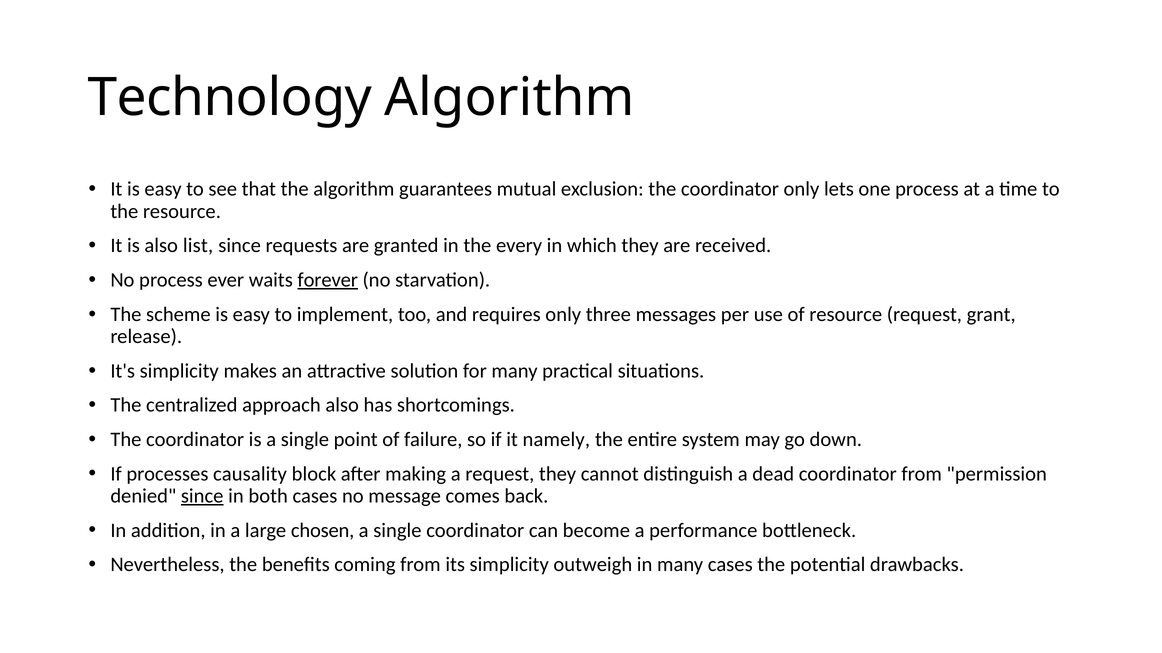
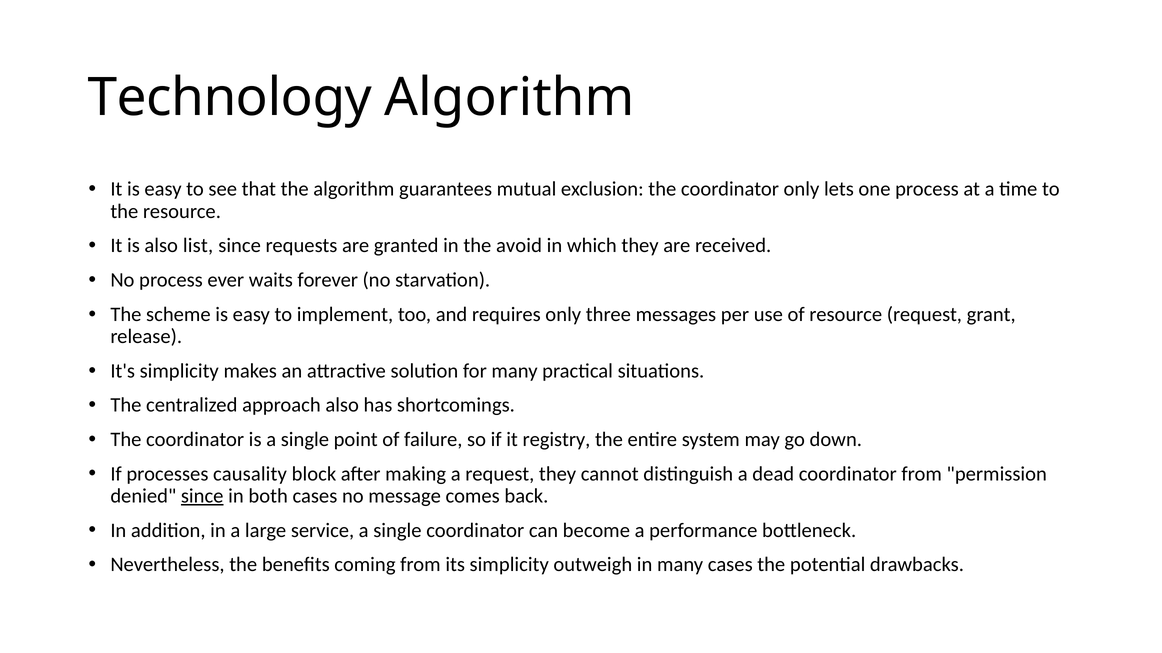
every: every -> avoid (519, 246)
forever underline: present -> none (328, 280)
namely: namely -> registry (556, 440)
chosen: chosen -> service (323, 531)
